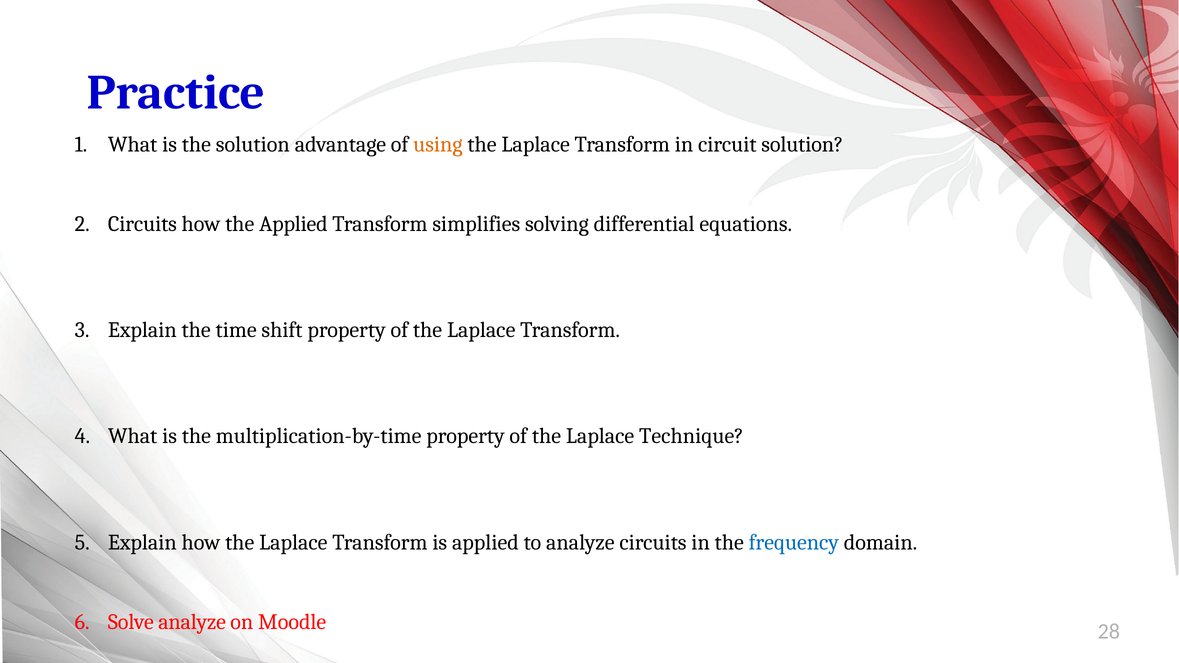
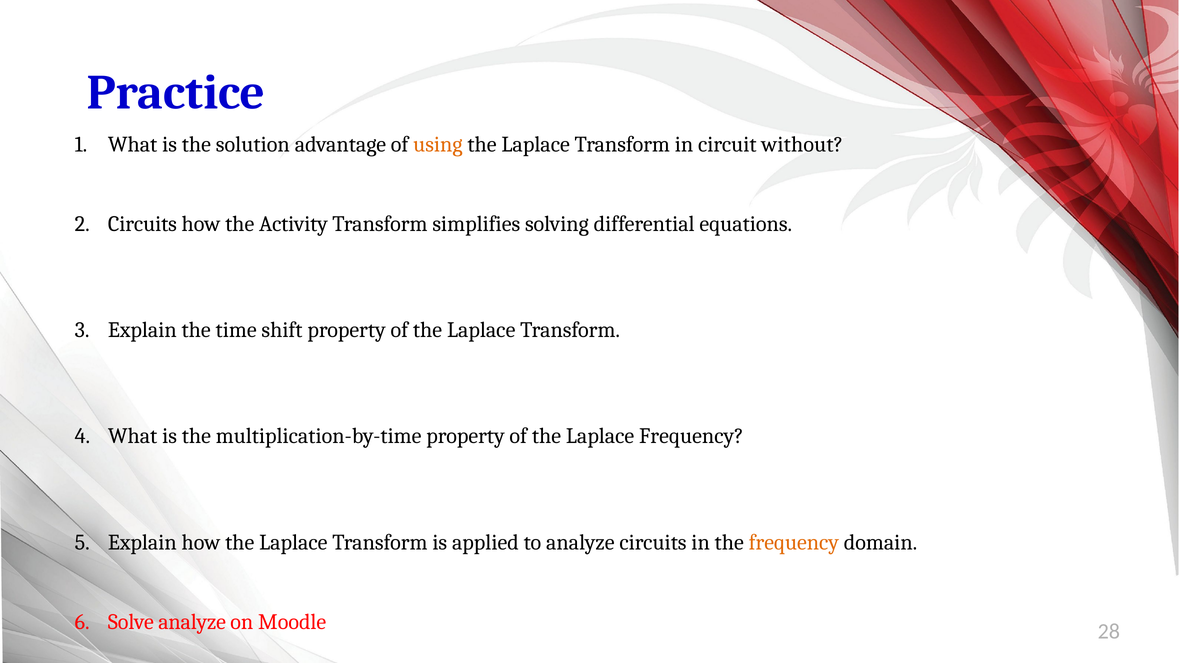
circuit solution: solution -> without (802, 145)
the Applied: Applied -> Activity (293, 224)
Laplace Technique: Technique -> Frequency (691, 436)
frequency colour: blue -> orange (794, 542)
